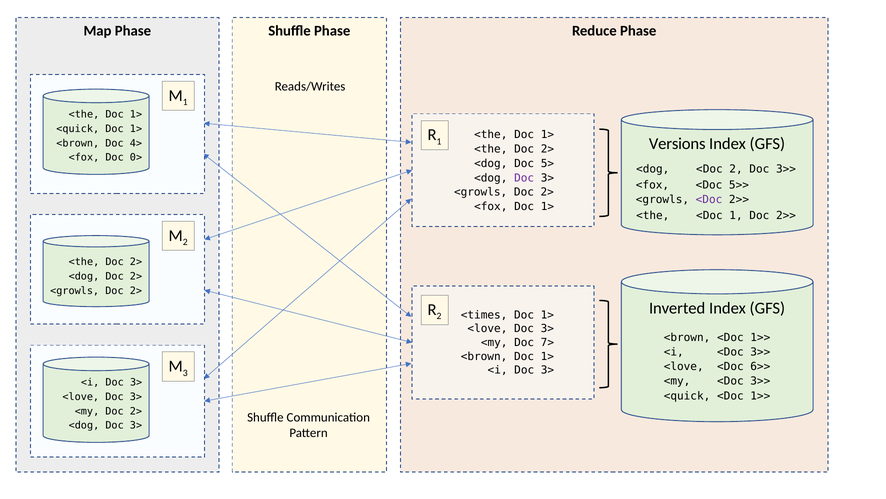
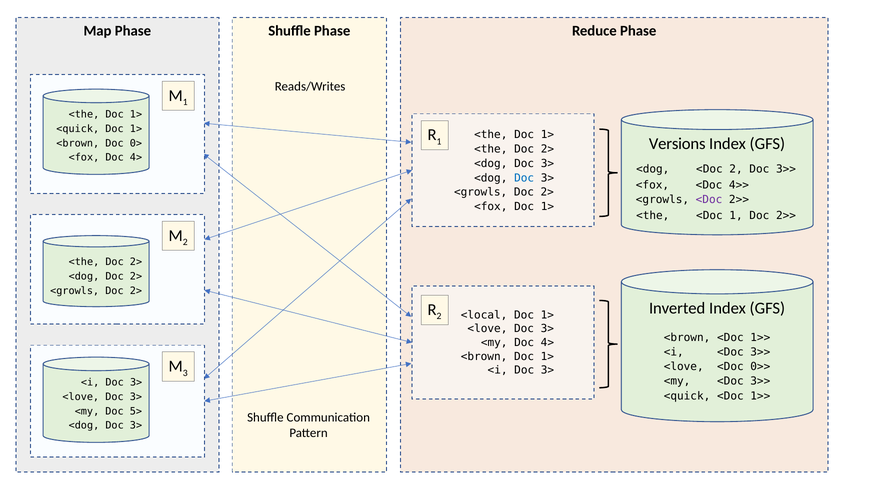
4>: 4> -> 0> (136, 143)
<fox Doc 0>: 0> -> 4> (136, 157)
5>: 5> -> 3> (547, 163)
Doc colour: purple -> blue (524, 178)
5>>: 5>> -> 4>> (739, 185)
<times: <times -> <local (484, 315)
<my Doc 7>: 7> -> 4> (547, 342)
6>>: 6>> -> 0>> (760, 366)
<my Doc 2>: 2> -> 5> (136, 411)
